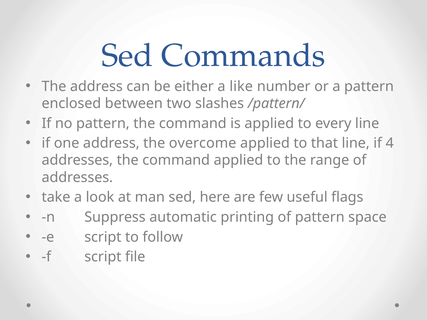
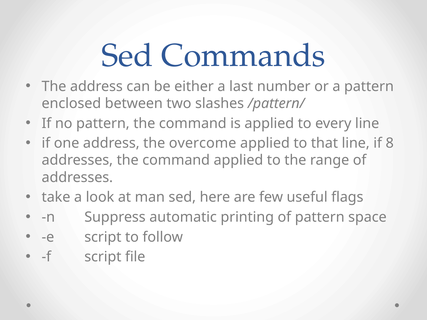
like: like -> last (241, 86)
4: 4 -> 8 (390, 143)
